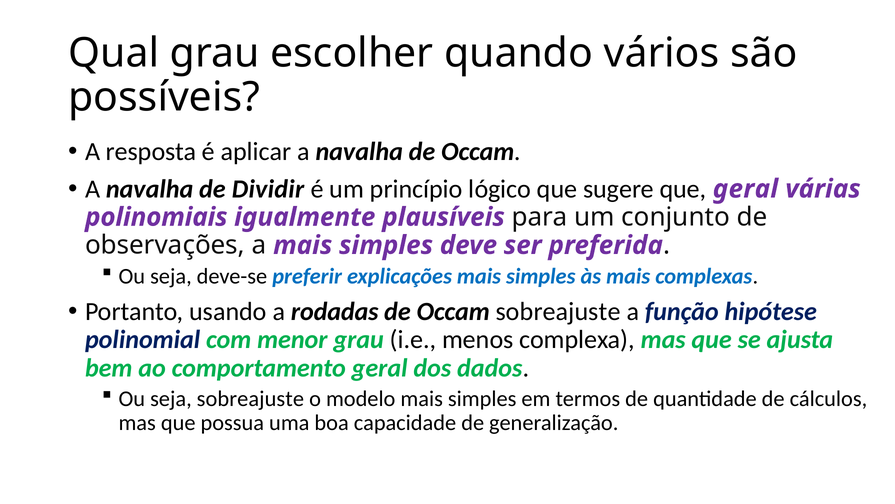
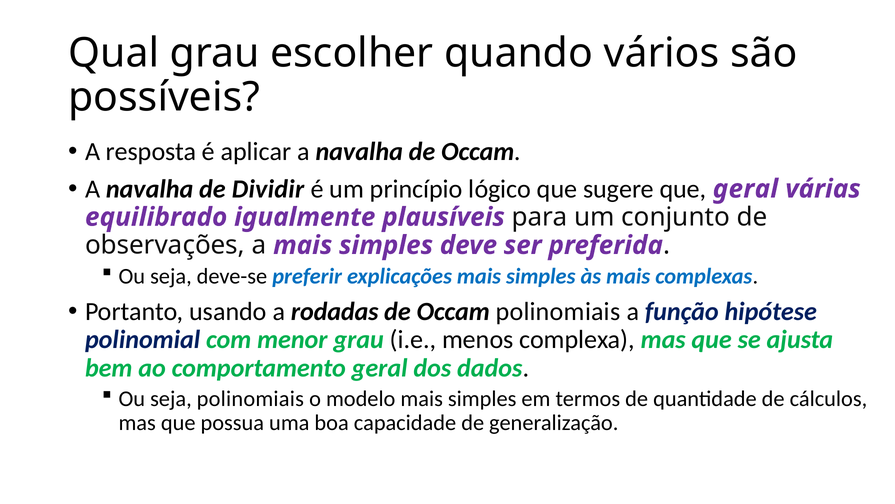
polinomiais: polinomiais -> equilibrado (156, 217)
Occam sobreajuste: sobreajuste -> polinomiais (558, 311)
seja sobreajuste: sobreajuste -> polinomiais (250, 398)
